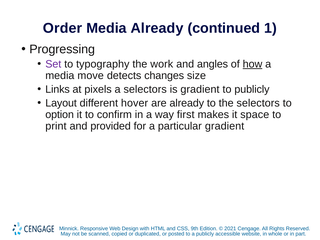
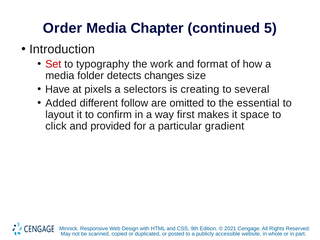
Media Already: Already -> Chapter (157, 28)
1: 1 -> 5 (270, 28)
Progressing: Progressing -> Introduction (62, 49)
Set colour: purple -> red (53, 64)
angles: angles -> format (212, 64)
how underline: present -> none (252, 64)
move: move -> folder (91, 76)
Links: Links -> Have (58, 89)
is gradient: gradient -> creating (200, 89)
to publicly: publicly -> several (252, 89)
Layout: Layout -> Added (61, 103)
hover: hover -> follow (135, 103)
are already: already -> omitted (187, 103)
the selectors: selectors -> essential (258, 103)
option: option -> layout (60, 115)
print: print -> click (56, 126)
